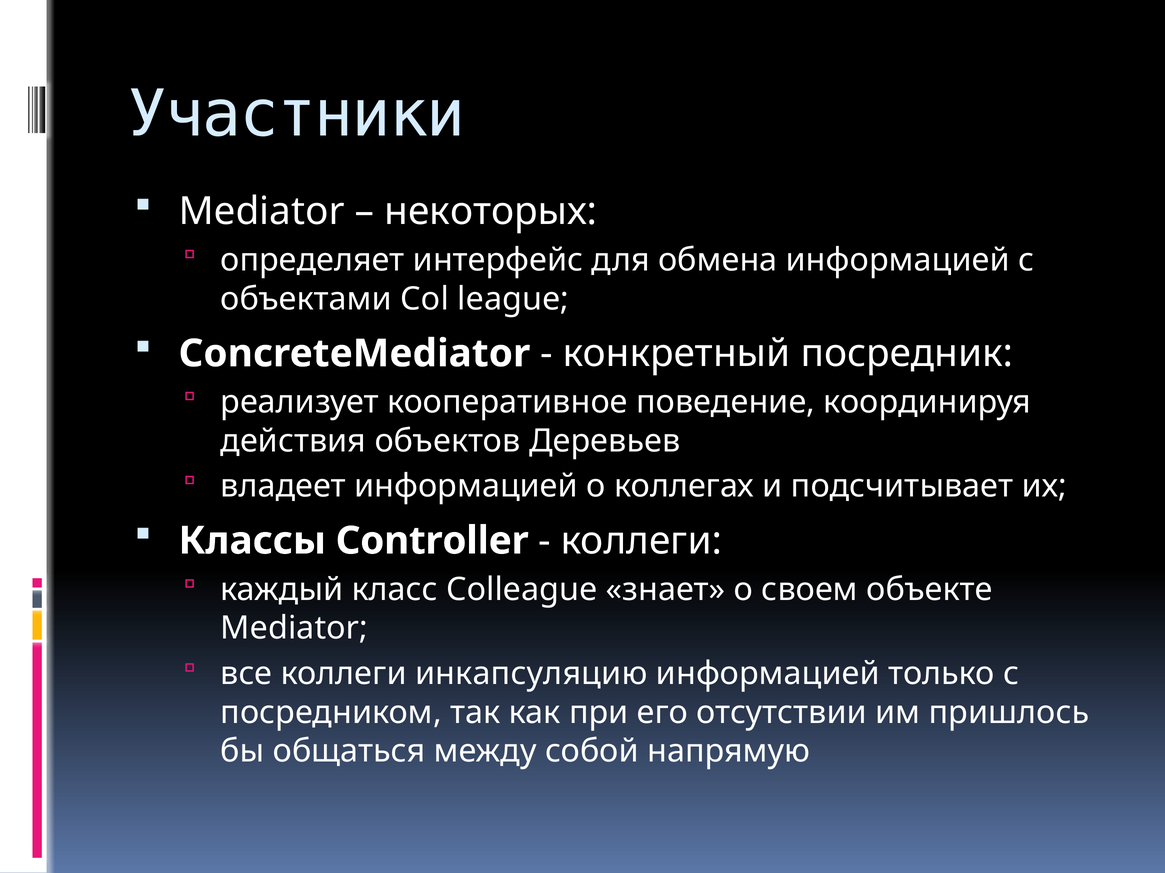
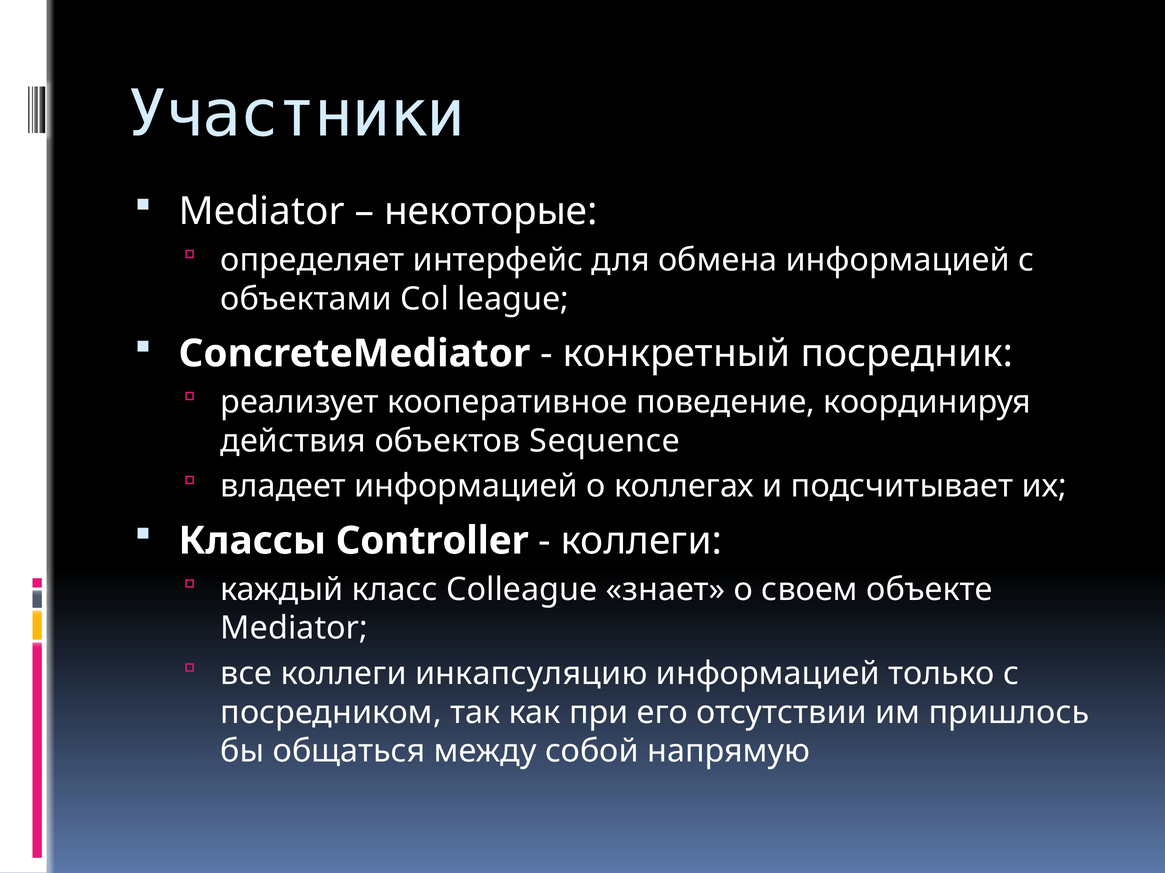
некоторых: некоторых -> некоторые (491, 212)
Деревьев: Деревьев -> Sequence (605, 441)
